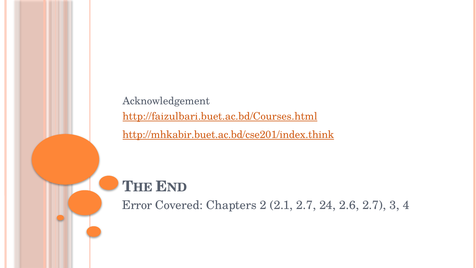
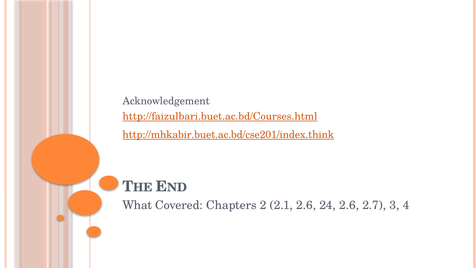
Error: Error -> What (137, 205)
2.1 2.7: 2.7 -> 2.6 (306, 205)
